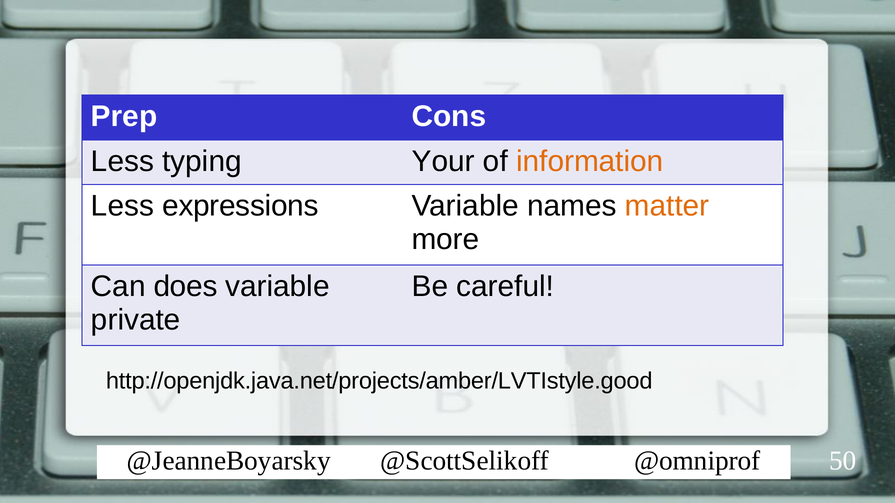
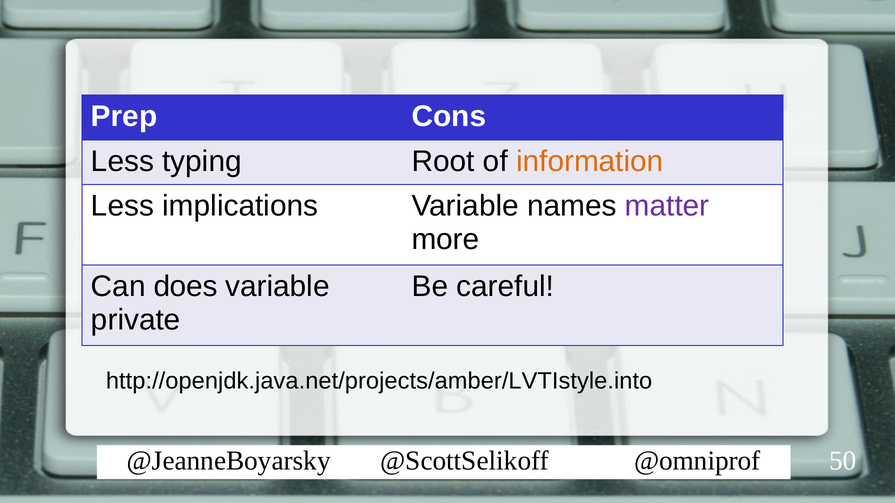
Your: Your -> Root (443, 161)
expressions: expressions -> implications (240, 206)
matter colour: orange -> purple (667, 206)
http://openjdk.java.net/projects/amber/LVTIstyle.good: http://openjdk.java.net/projects/amber/LVTIstyle.good -> http://openjdk.java.net/projects/amber/LVTIstyle.into (379, 381)
